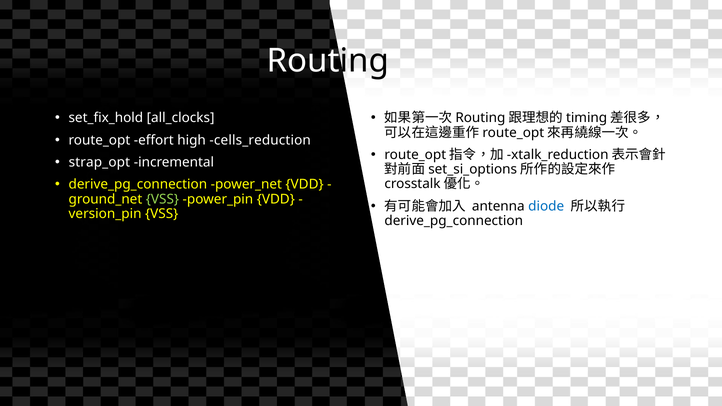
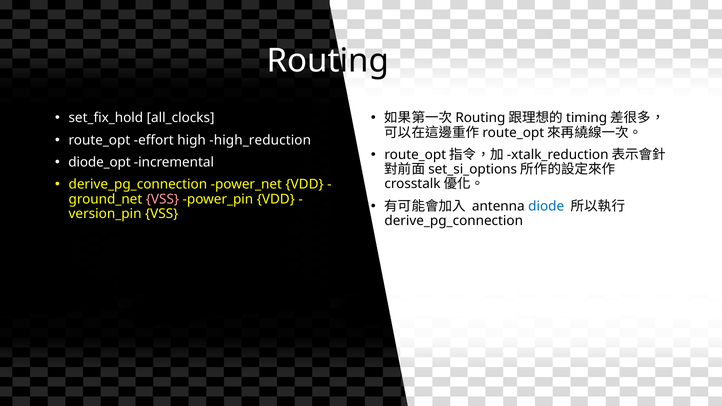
cells_reduction: cells_reduction -> high_reduction (260, 140)
strap_opt: strap_opt -> diode_opt (99, 162)
VSS colour: light green -> pink (162, 199)
